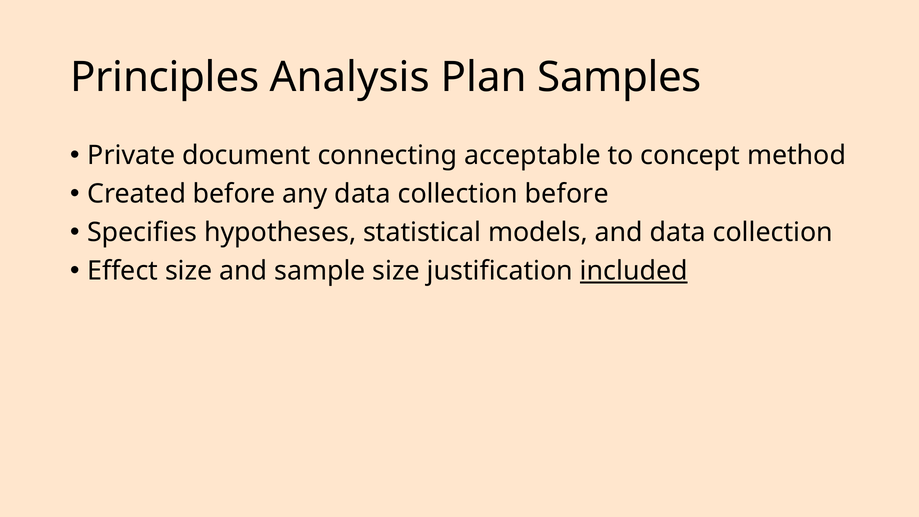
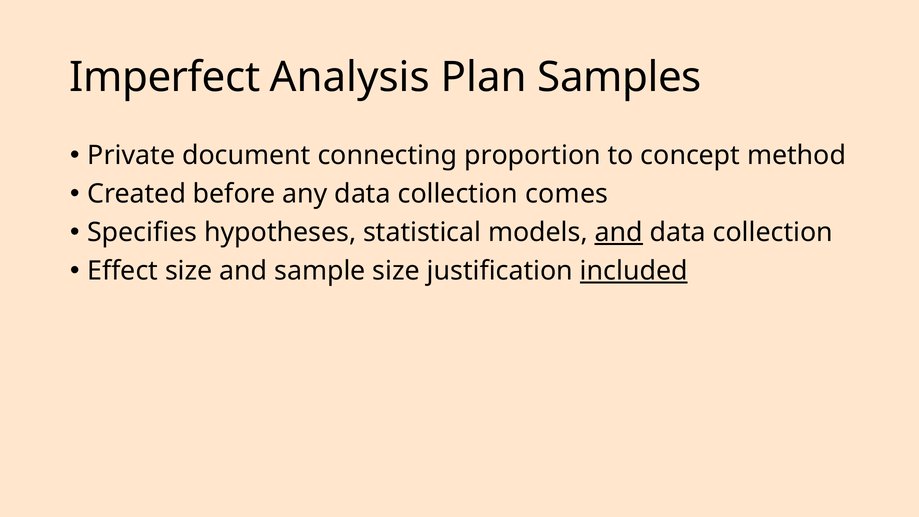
Principles: Principles -> Imperfect (165, 77)
acceptable: acceptable -> proportion (532, 155)
collection before: before -> comes (567, 194)
and underline: none -> present (619, 232)
